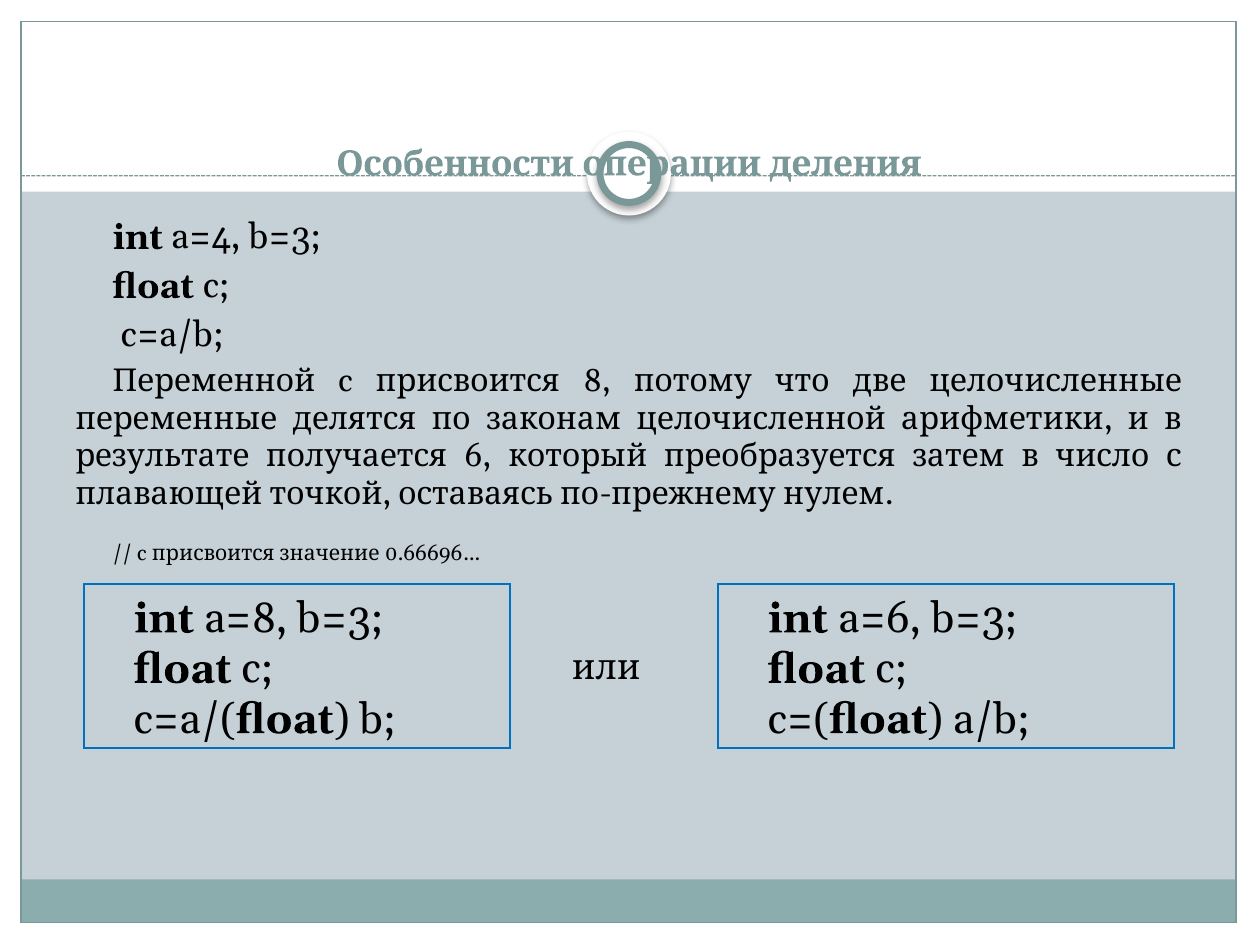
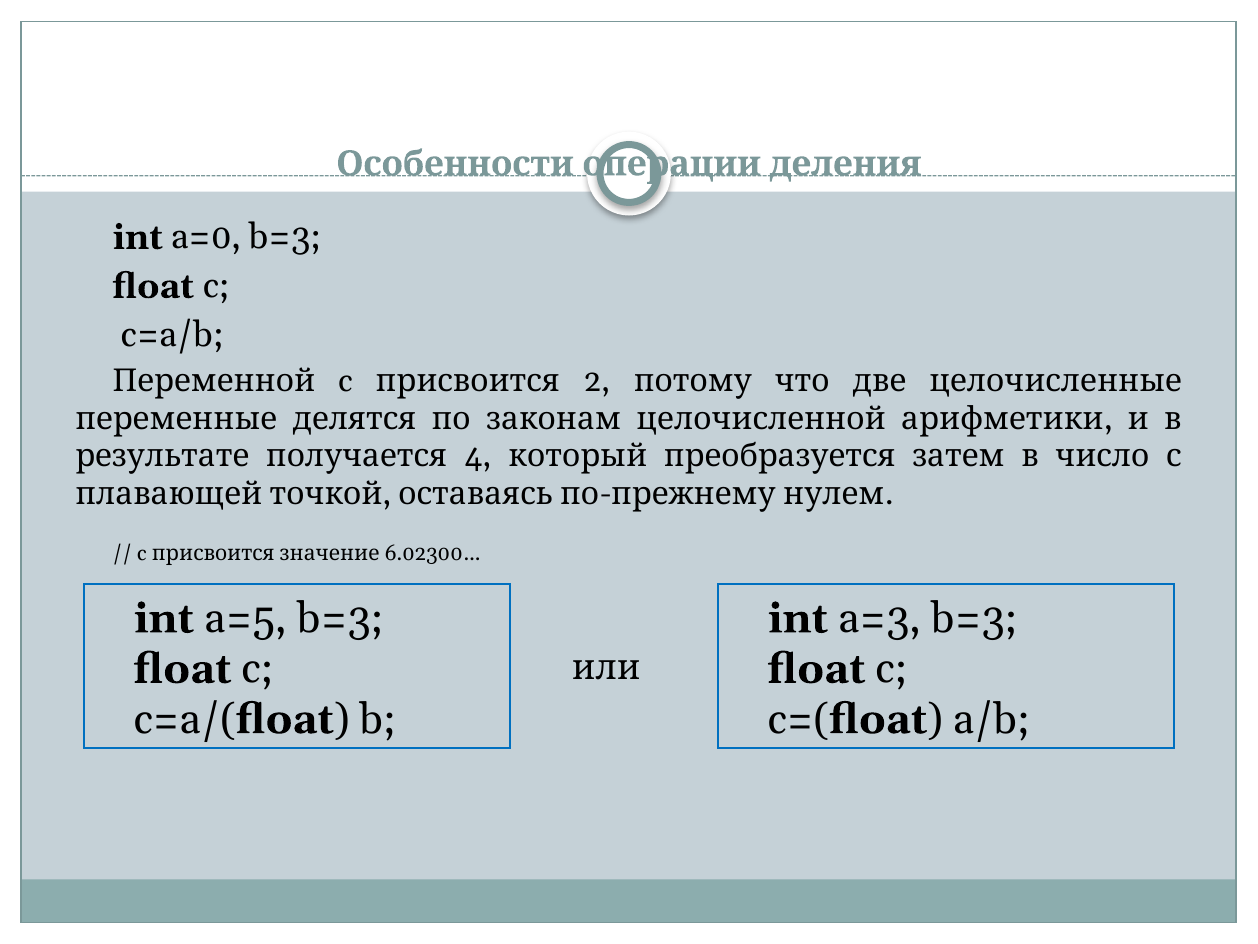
a=4: a=4 -> a=0 (206, 237)
8: 8 -> 2 (597, 381)
6: 6 -> 4 (478, 456)
0.66696…: 0.66696… -> 6.02300… (432, 554)
a=8: a=8 -> a=5 (245, 618)
a=6: a=6 -> a=3 (880, 618)
